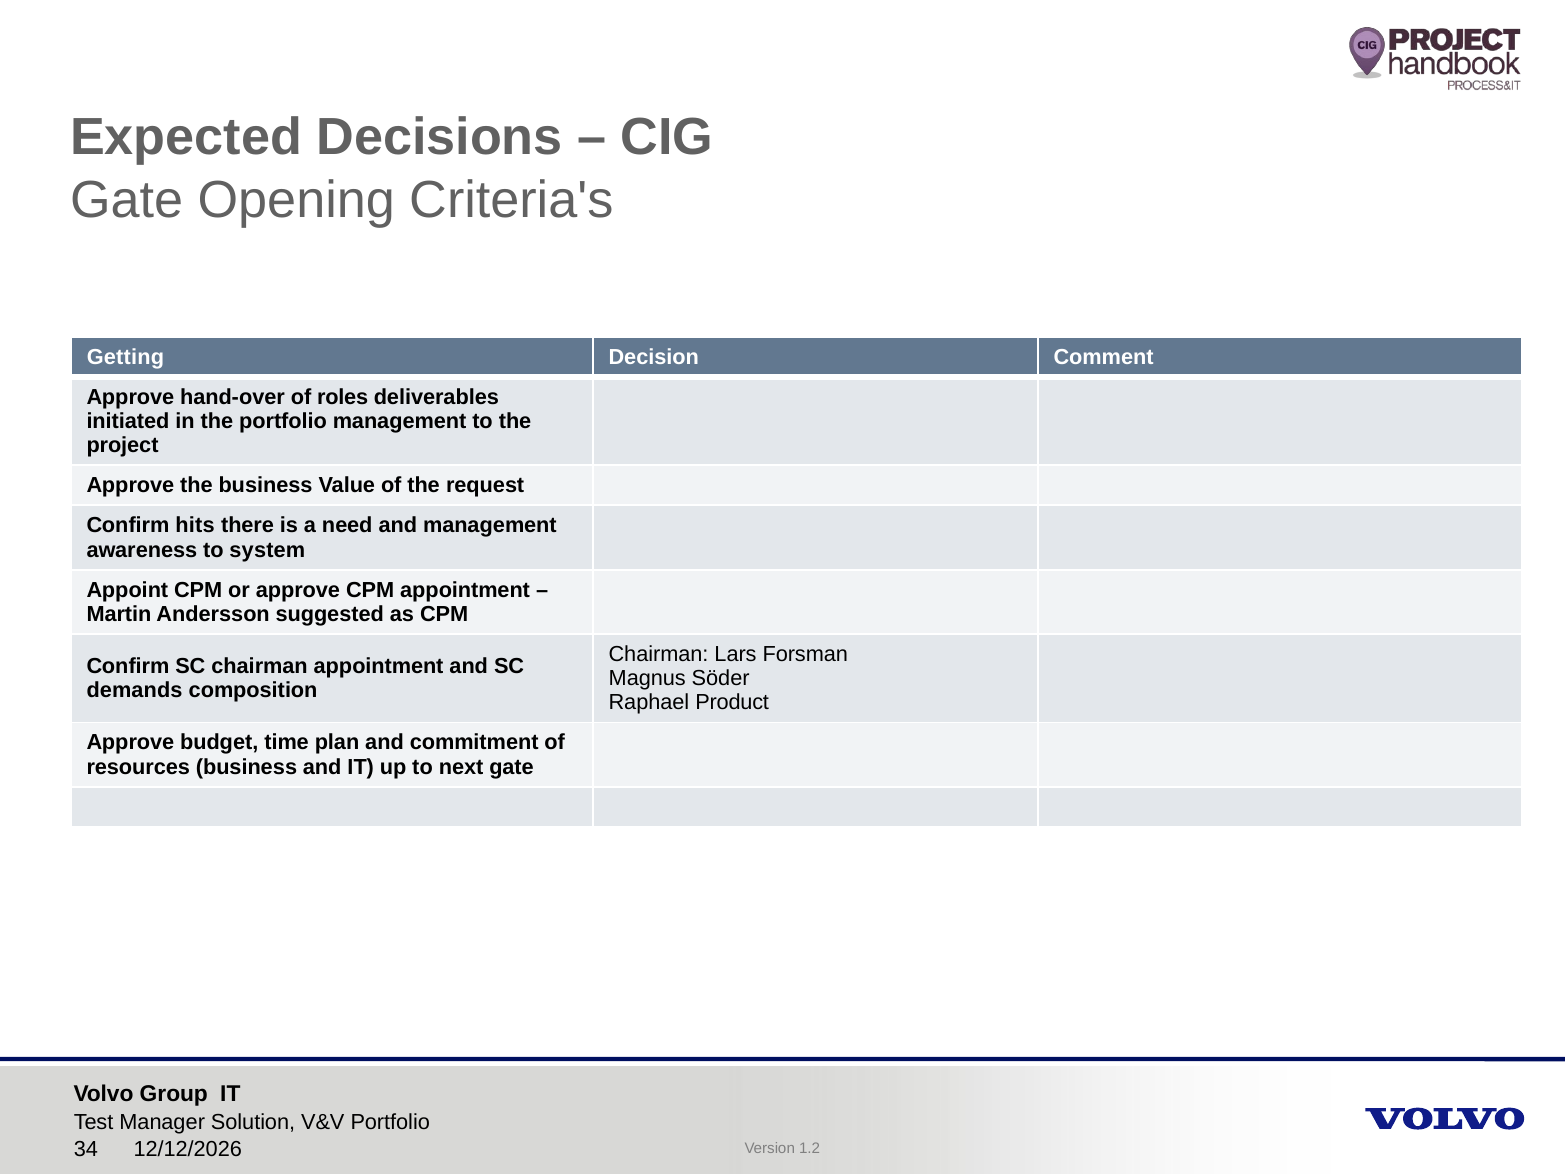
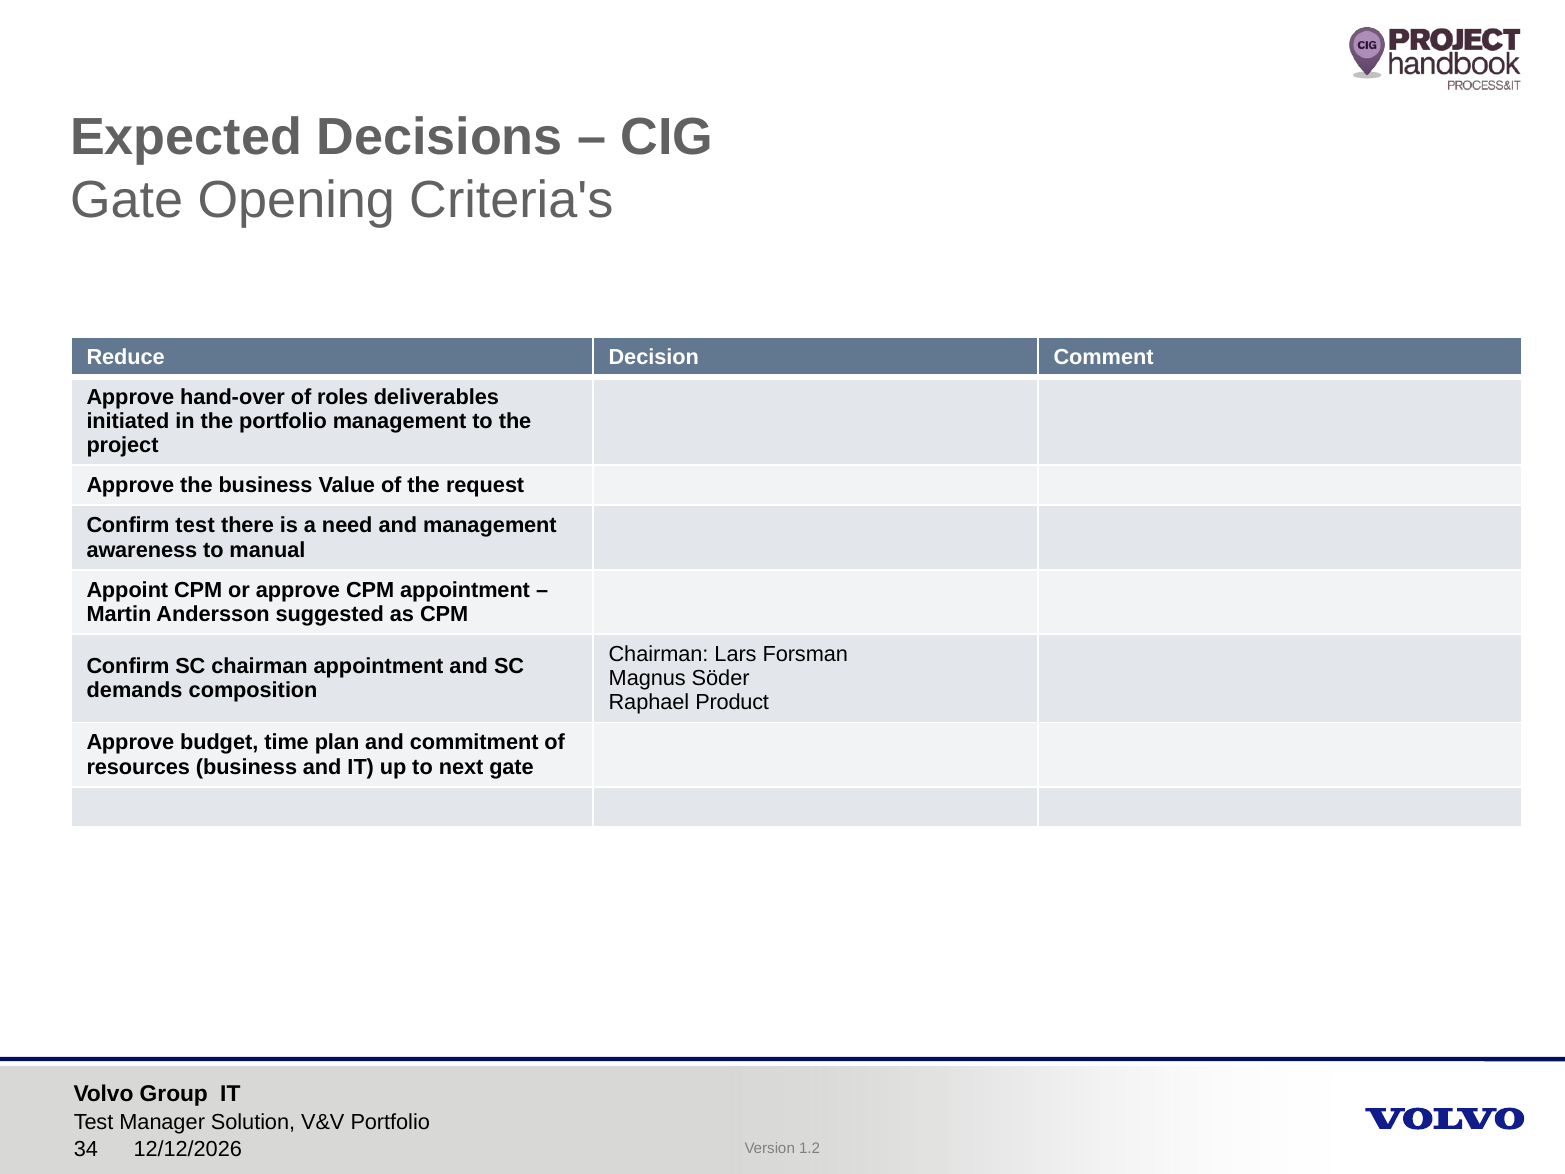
Getting: Getting -> Reduce (126, 357)
Confirm hits: hits -> test (195, 525)
system: system -> manual (267, 550)
